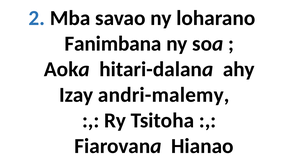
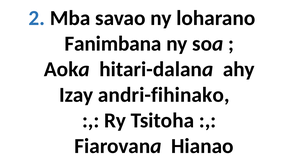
andri-malemy: andri-malemy -> andri-fihinako (164, 95)
